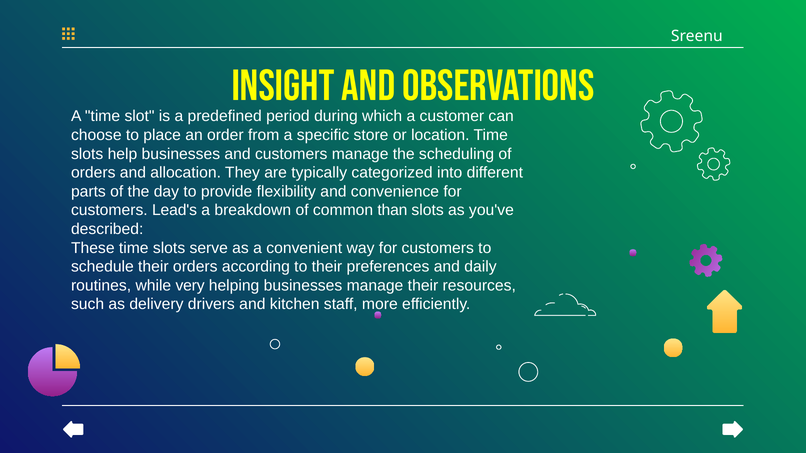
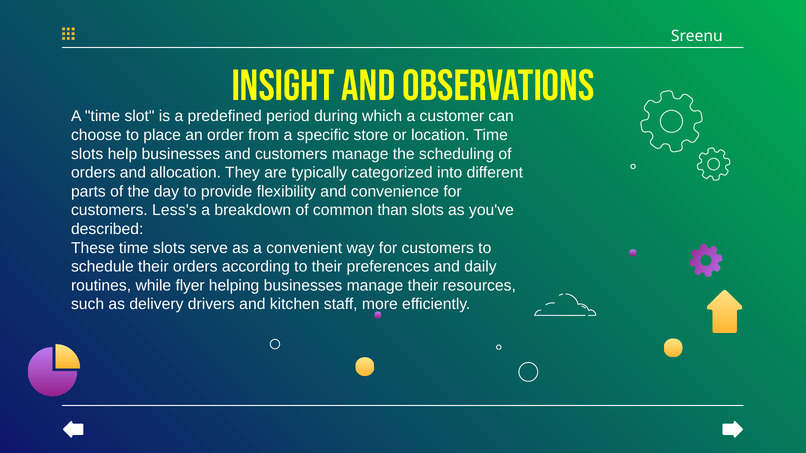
Lead's: Lead's -> Less's (174, 210)
very: very -> flyer (190, 286)
